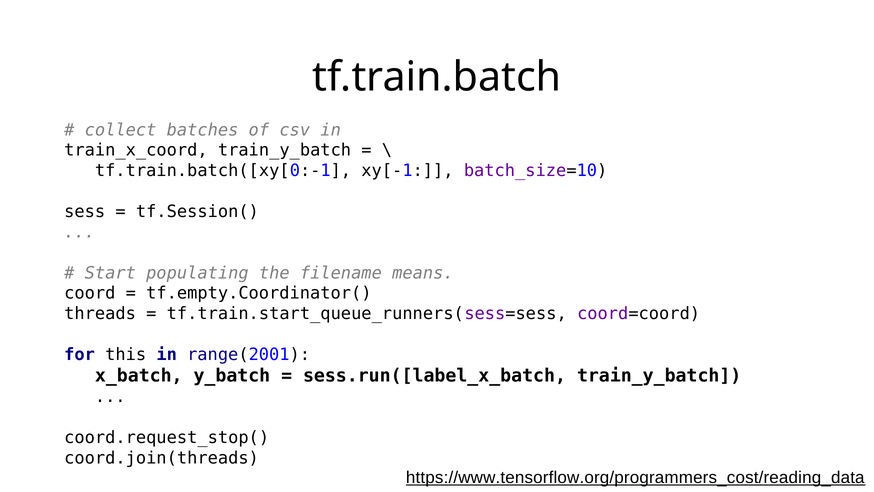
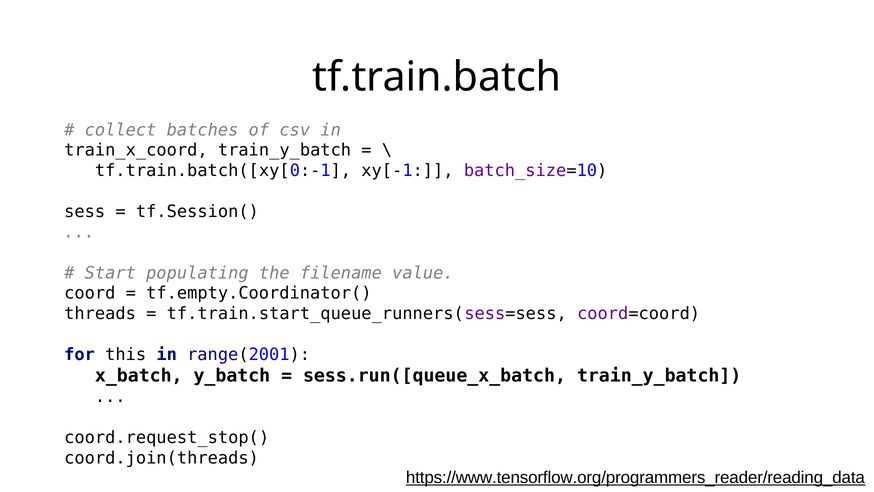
means: means -> value (423, 273)
sess.run([label_x_batch: sess.run([label_x_batch -> sess.run([queue_x_batch (434, 376)
https://www.tensorflow.org/programmers_cost/reading_data: https://www.tensorflow.org/programmers_cost/reading_data -> https://www.tensorflow.org/programmers_reader/reading_data (635, 477)
